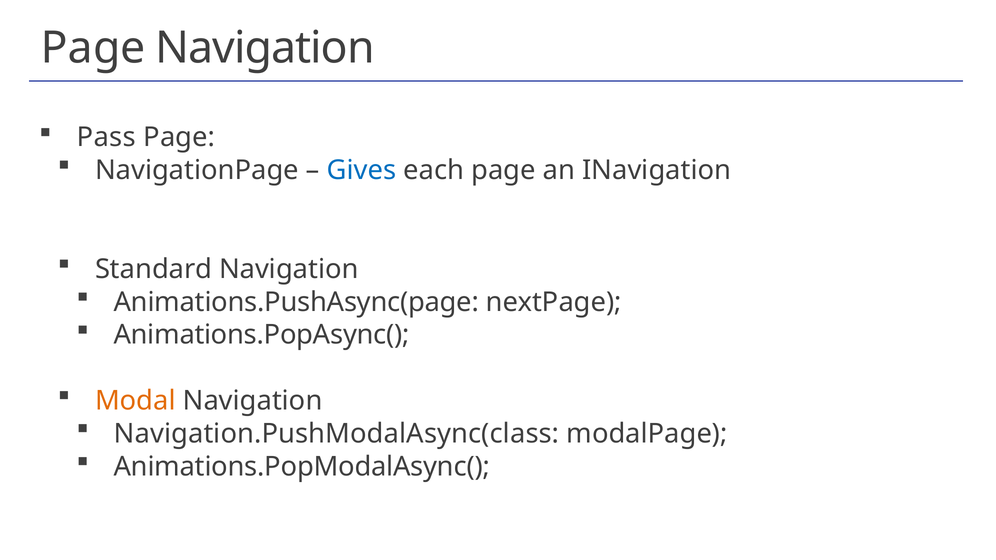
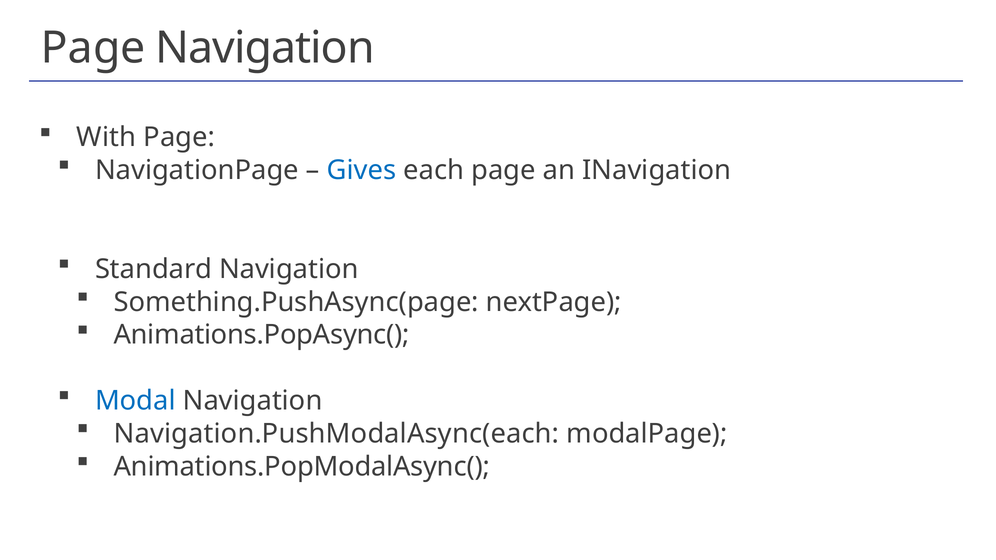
Pass: Pass -> With (106, 137)
Animations.PushAsync(page: Animations.PushAsync(page -> Something.PushAsync(page (296, 302)
Modal colour: orange -> blue (135, 401)
Navigation.PushModalAsync(class: Navigation.PushModalAsync(class -> Navigation.PushModalAsync(each (336, 434)
